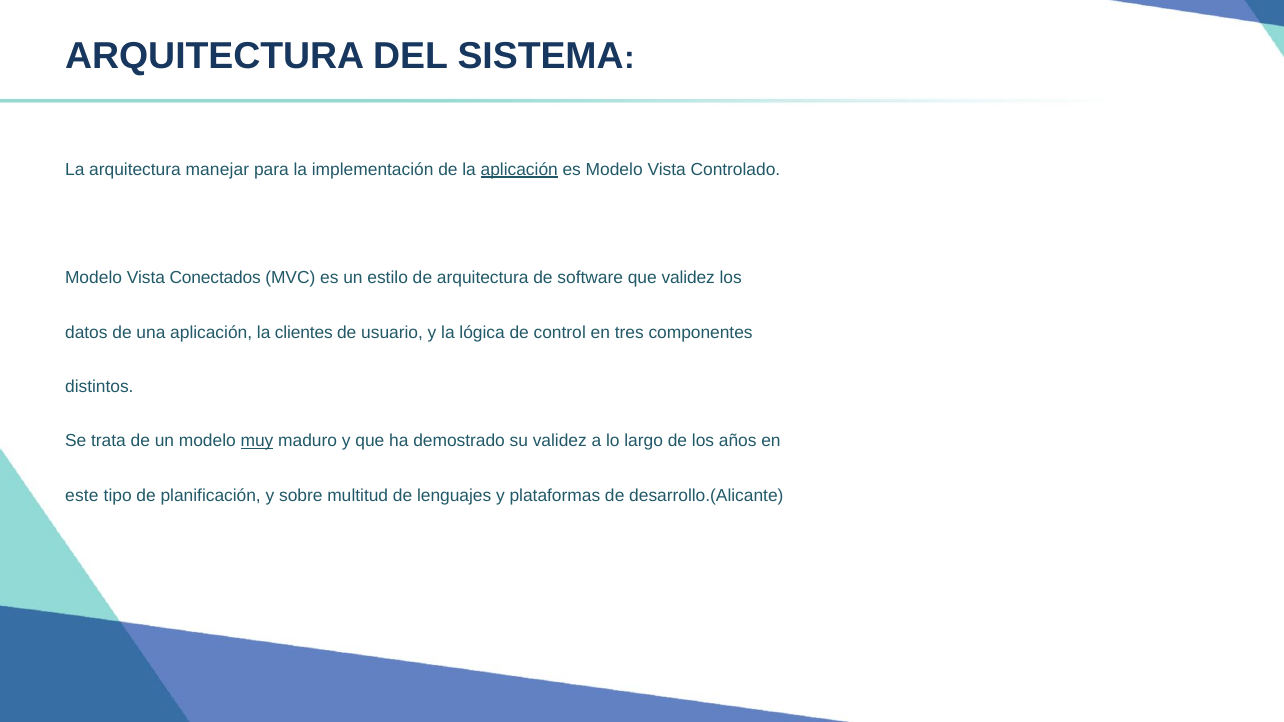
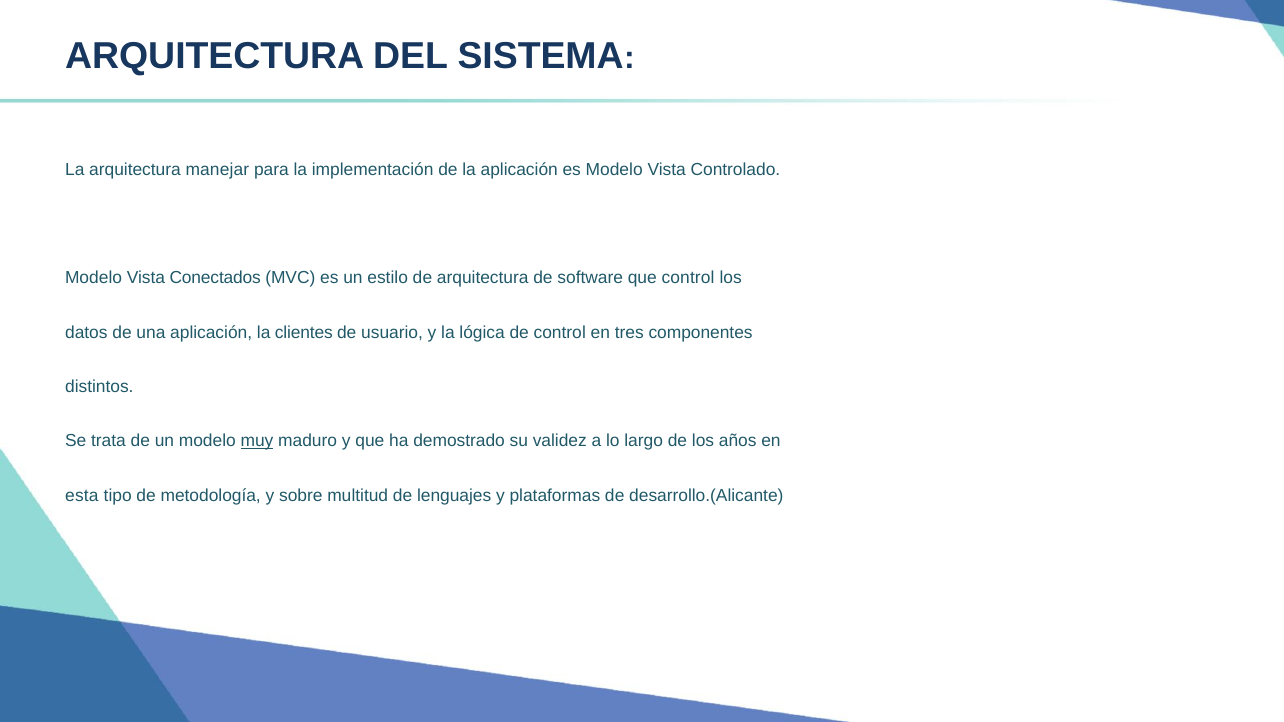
aplicación underline: present -> none (519, 170)
que validez: validez -> control (688, 278)
este: este -> esta (82, 496)
planificación: planificación -> metodología (211, 496)
